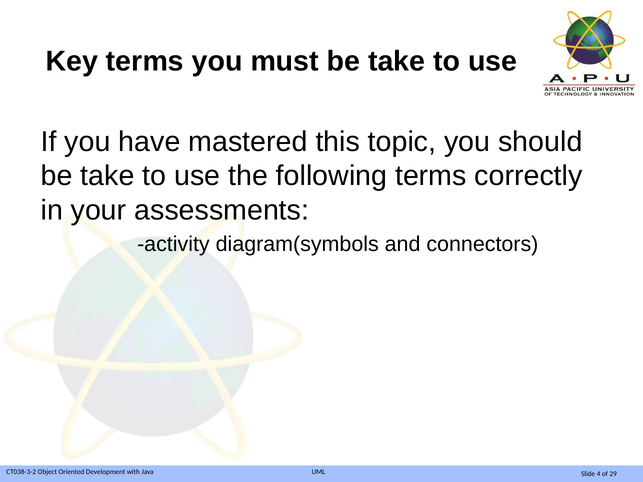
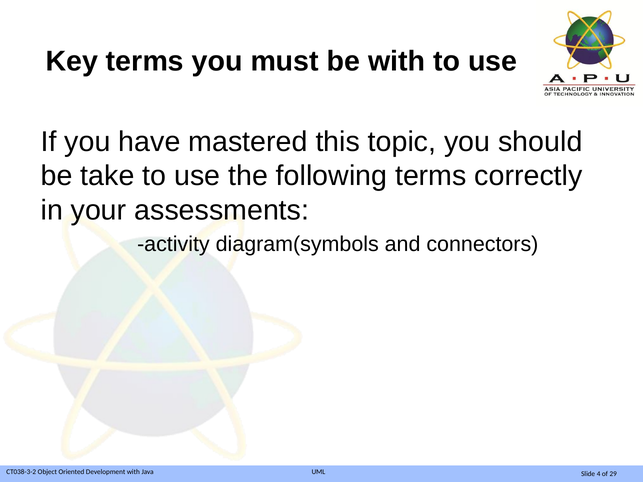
must be take: take -> with (397, 61)
